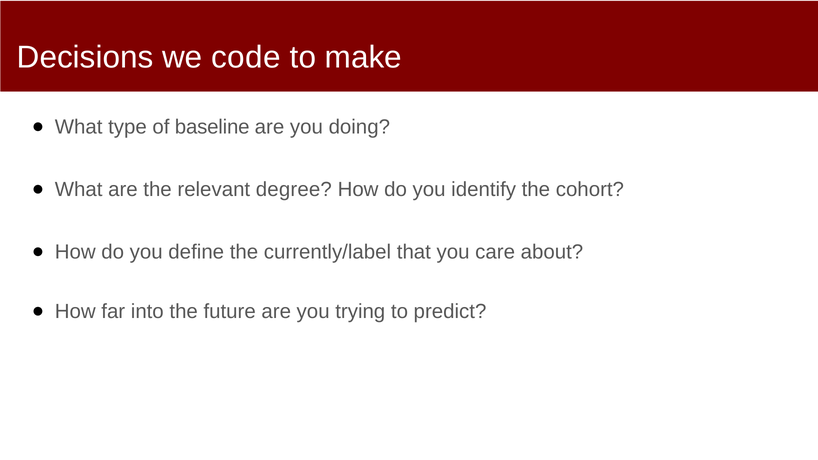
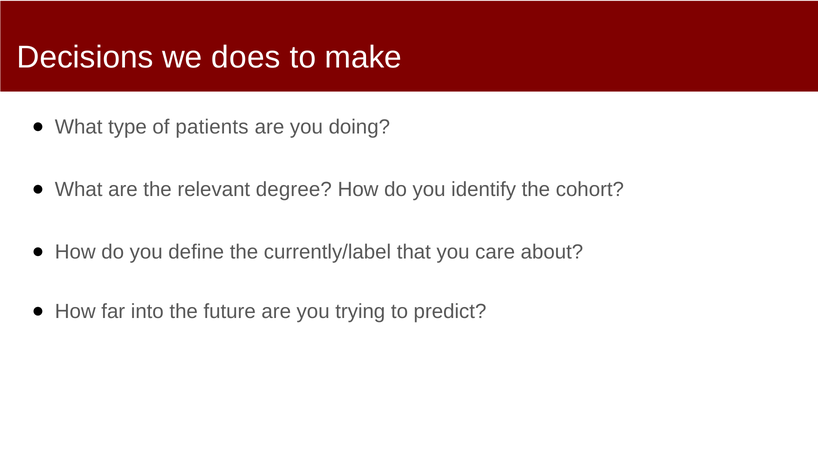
code: code -> does (246, 57)
baseline: baseline -> patients (212, 127)
